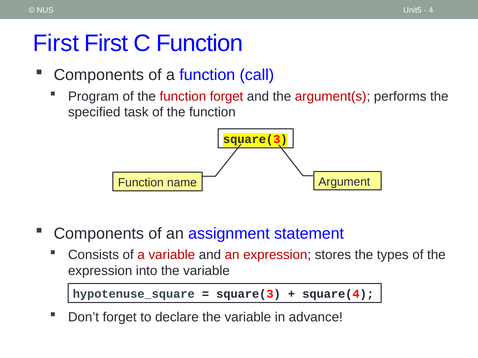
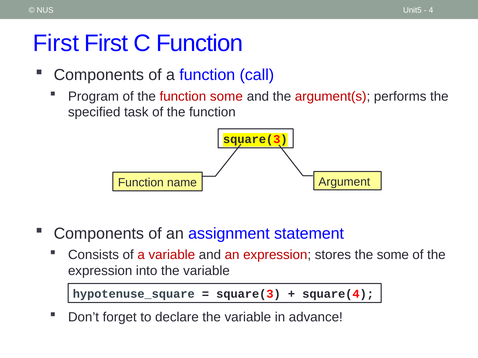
function forget: forget -> some (226, 96)
the types: types -> some (393, 255)
